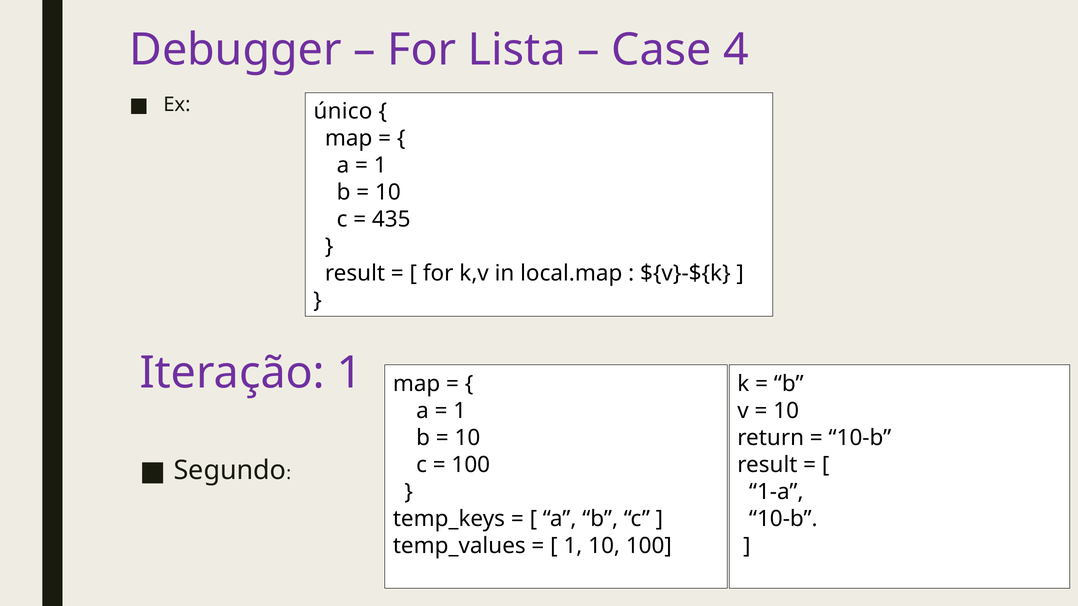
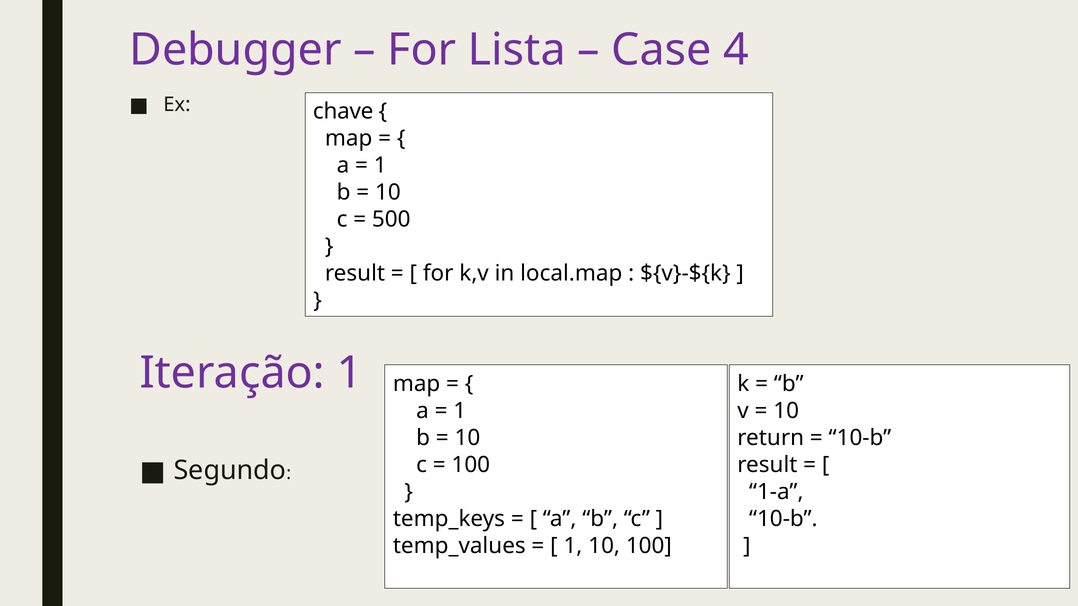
único: único -> chave (343, 112)
435: 435 -> 500 (391, 219)
